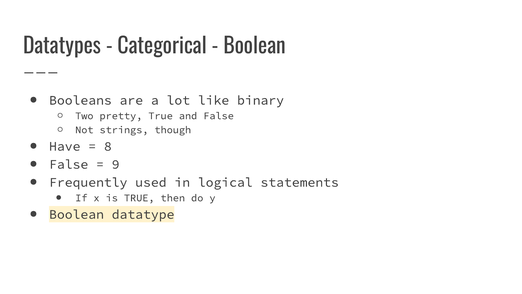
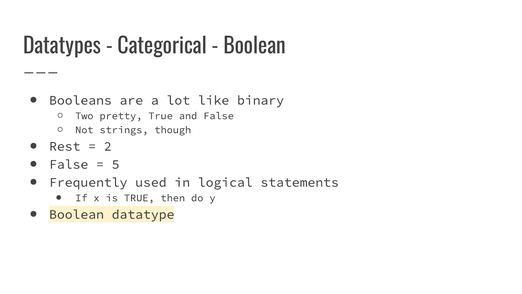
Have: Have -> Rest (65, 146)
8: 8 -> 2 (108, 146)
9: 9 -> 5 (116, 164)
